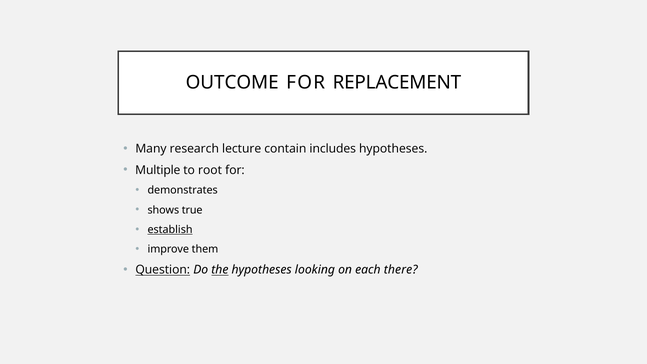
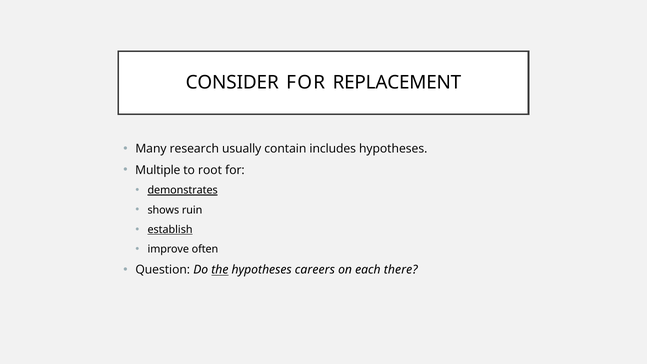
OUTCOME: OUTCOME -> CONSIDER (232, 83)
lecture: lecture -> usually (242, 149)
demonstrates underline: none -> present (183, 190)
true: true -> ruin (192, 210)
them: them -> often (205, 249)
Question underline: present -> none (163, 270)
looking: looking -> careers (315, 270)
